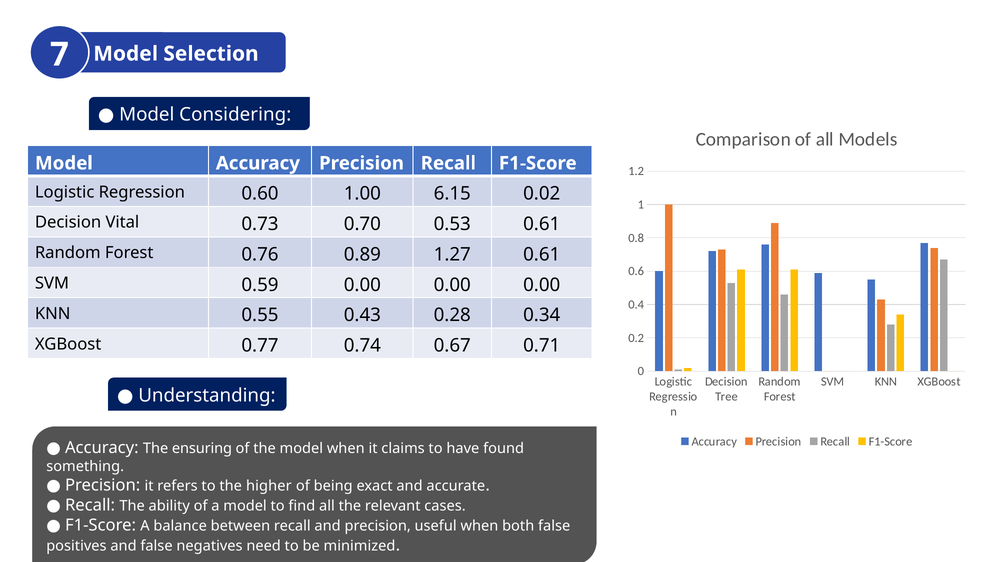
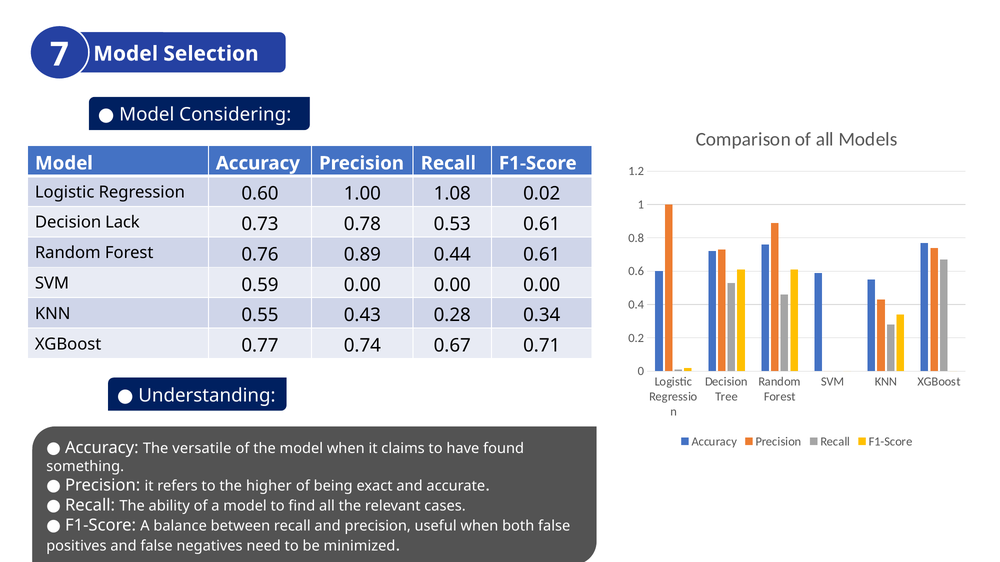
6.15: 6.15 -> 1.08 (452, 194)
Vital: Vital -> Lack (122, 223)
0.70: 0.70 -> 0.78 (362, 224)
1.27: 1.27 -> 0.44 (452, 255)
ensuring: ensuring -> versatile (202, 449)
